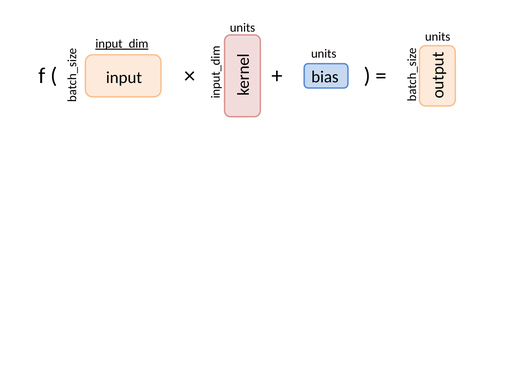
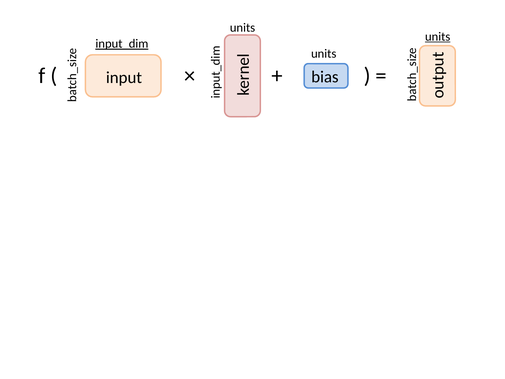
units underline: none -> present (438, 37)
